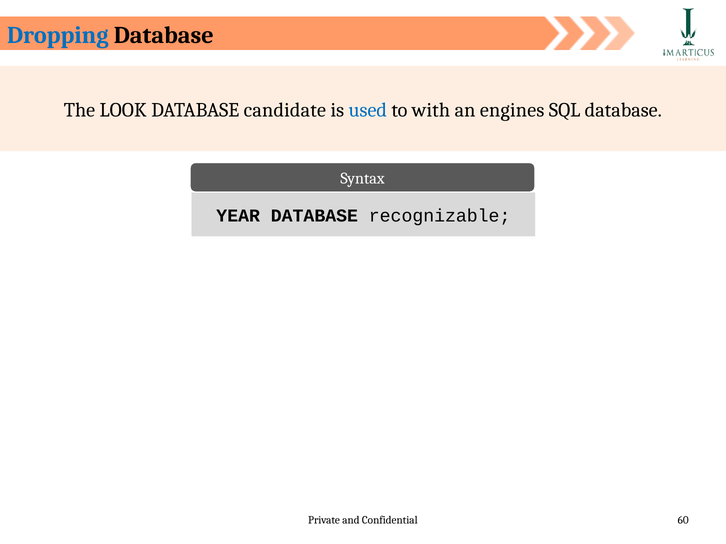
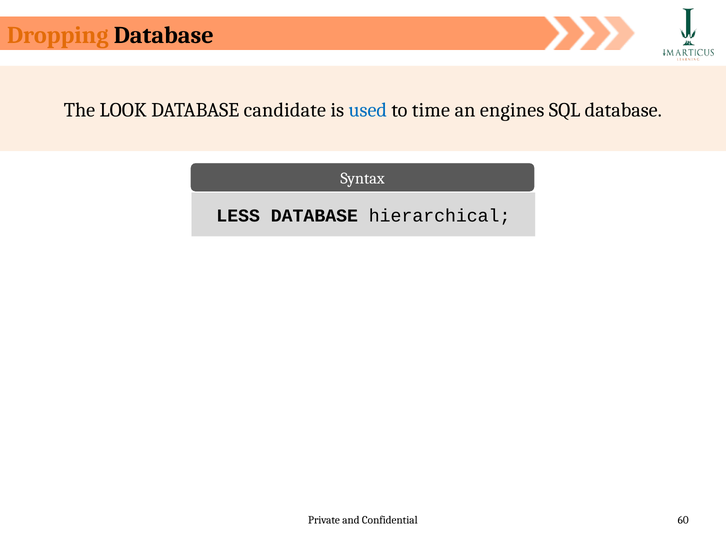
Dropping colour: blue -> orange (58, 35)
with: with -> time (431, 110)
YEAR: YEAR -> LESS (238, 216)
recognizable: recognizable -> hierarchical (440, 216)
